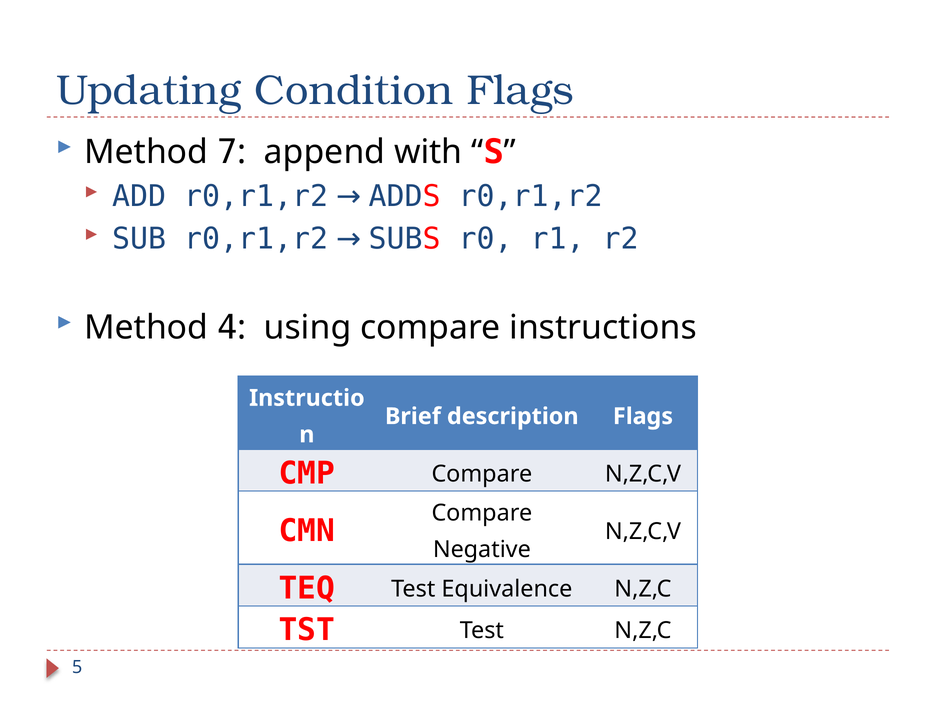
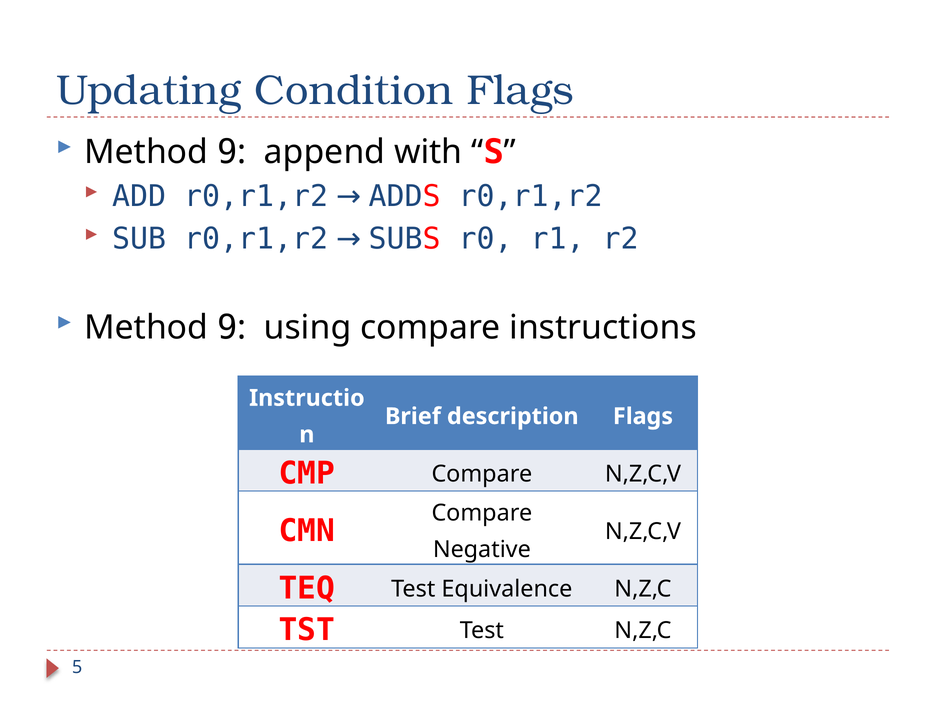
7: 7 -> 9 (227, 152)
4: 4 -> 9 (227, 327)
